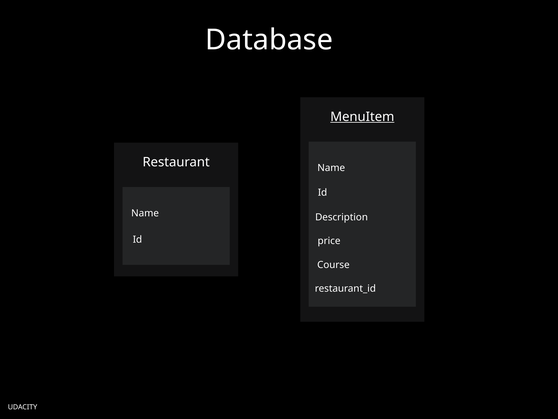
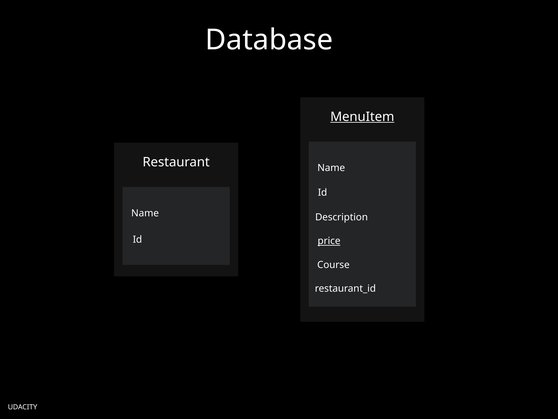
price underline: none -> present (329, 241)
